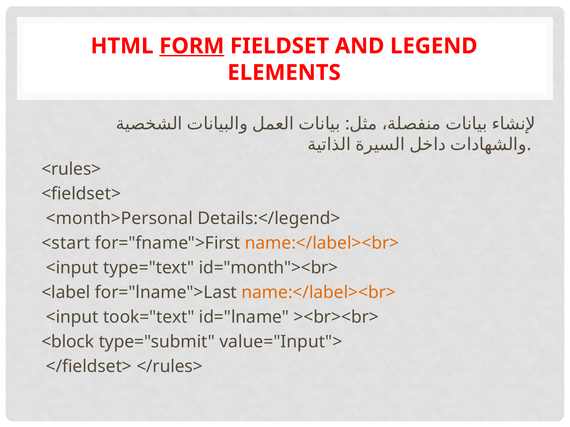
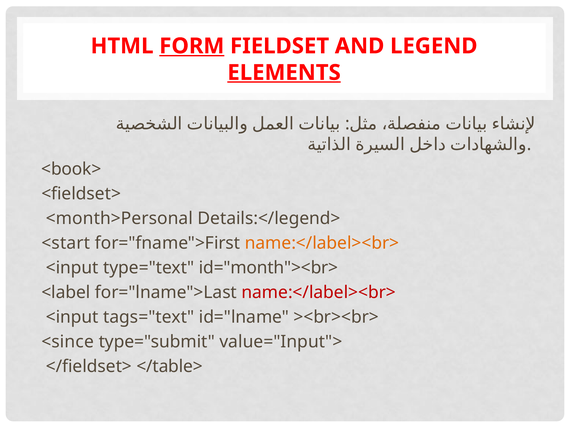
ELEMENTS underline: none -> present (284, 73)
<rules>: <rules> -> <book> (71, 169)
name:</label><br> colour: orange -> red (319, 293)
took="text: took="text -> tags="text (149, 317)
<block: <block -> <since (68, 342)
</rules>: </rules> -> </table> (170, 367)
